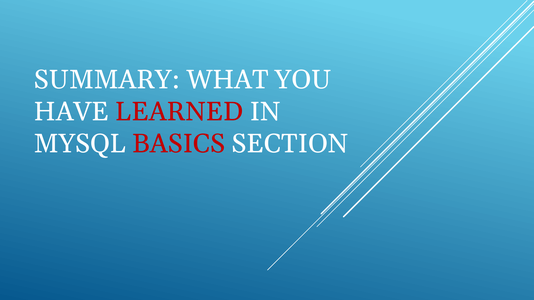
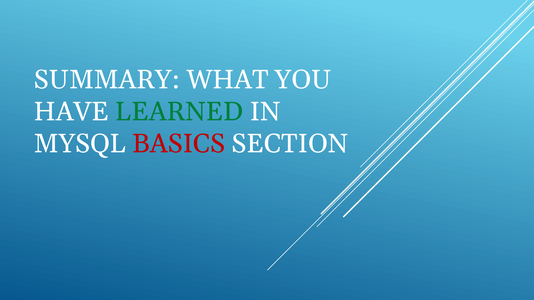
LEARNED colour: red -> green (179, 112)
